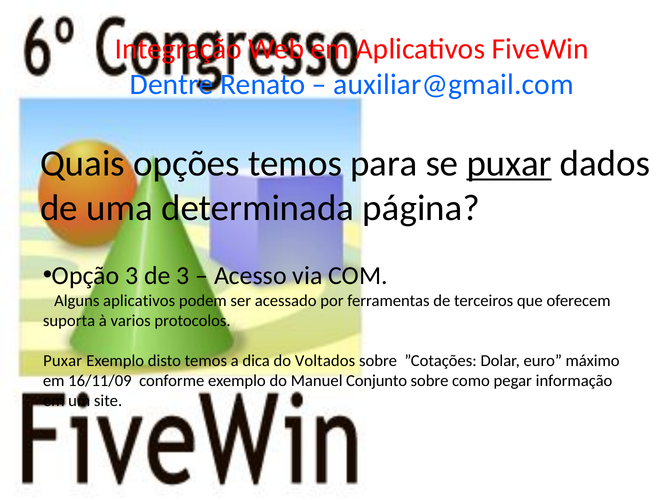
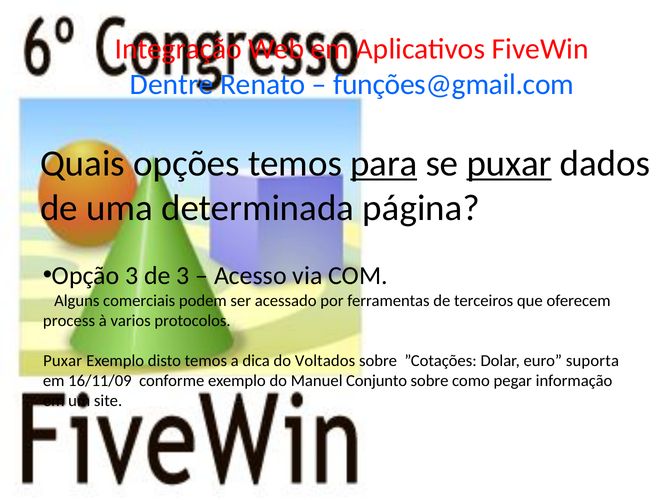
auxiliar@gmail.com: auxiliar@gmail.com -> funções@gmail.com (454, 85)
para underline: none -> present (384, 163)
Alguns aplicativos: aplicativos -> comerciais (139, 300)
suporta: suporta -> process (69, 320)
máximo: máximo -> suporta (592, 360)
